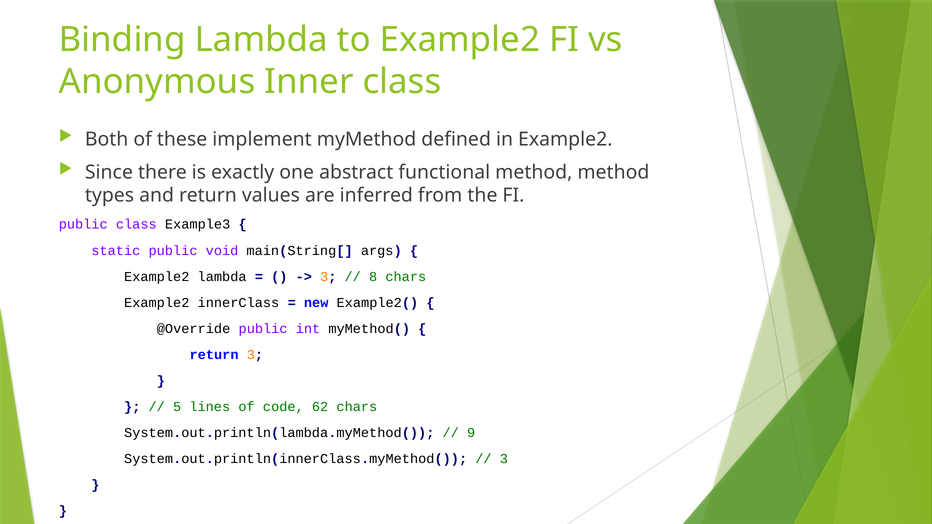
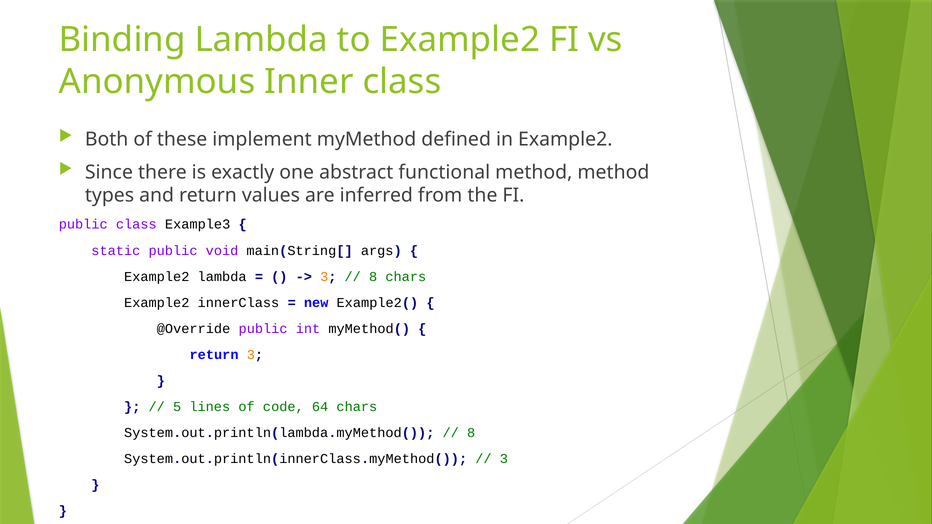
62: 62 -> 64 (320, 407)
9: 9 -> 8 (471, 433)
